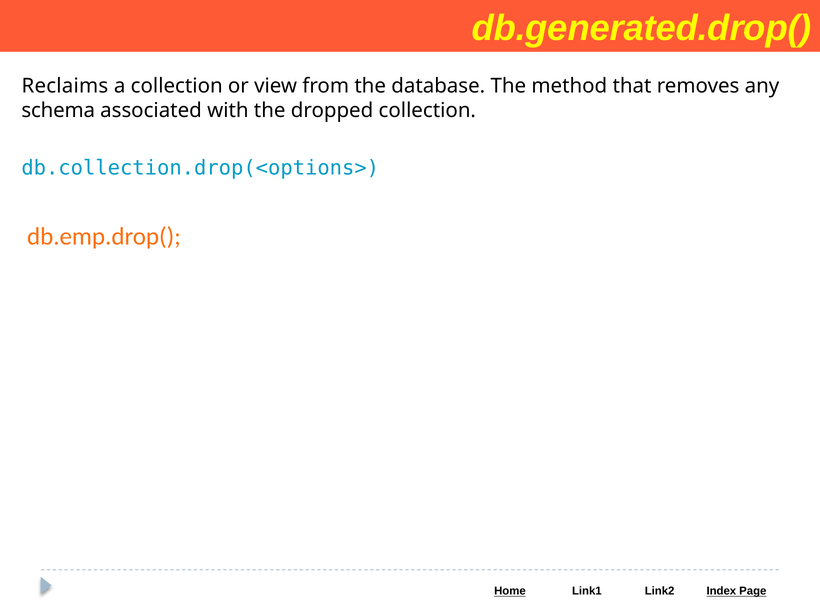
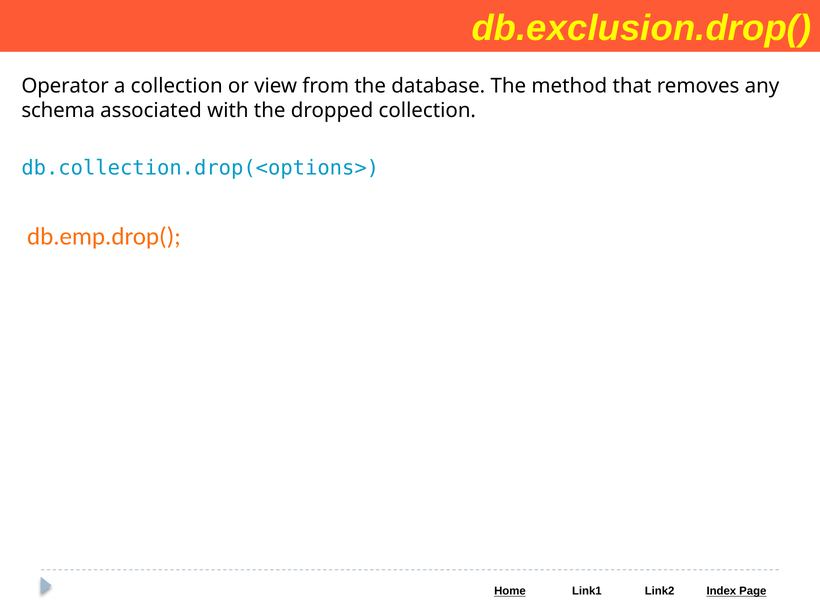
db.generated.drop(: db.generated.drop( -> db.exclusion.drop( (641, 28)
Reclaims: Reclaims -> Operator (65, 86)
